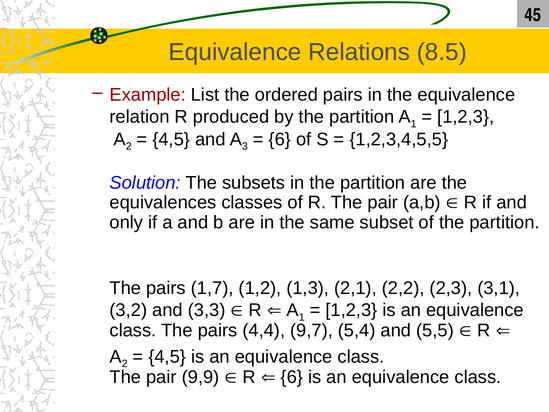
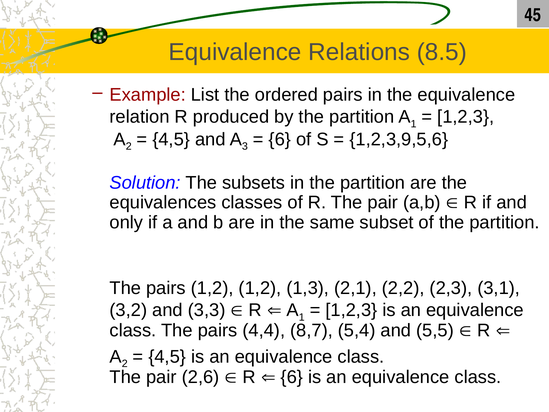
1,2,3,4,5,5: 1,2,3,4,5,5 -> 1,2,3,9,5,6 (399, 139)
pairs 1,7: 1,7 -> 1,2 (212, 288)
9,7: 9,7 -> 8,7 (311, 330)
9,9: 9,9 -> 2,6 (201, 377)
